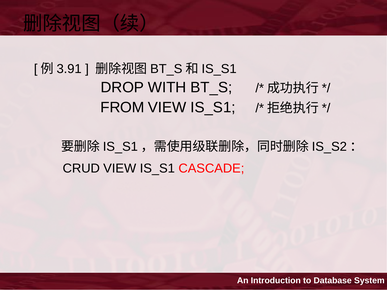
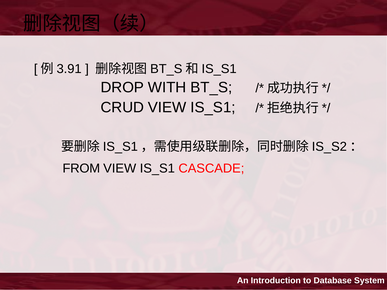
FROM: FROM -> CRUD (122, 107)
CRUD: CRUD -> FROM (81, 168)
